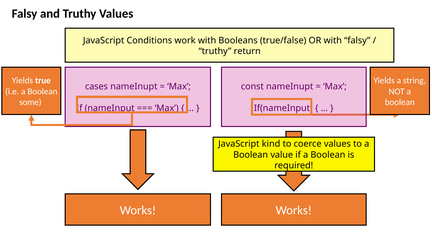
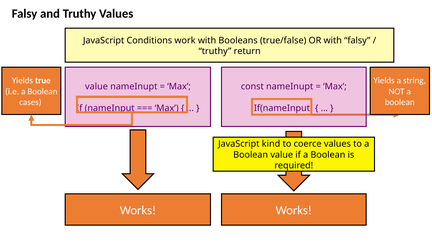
cases: cases -> value (96, 87)
some: some -> cases (30, 102)
